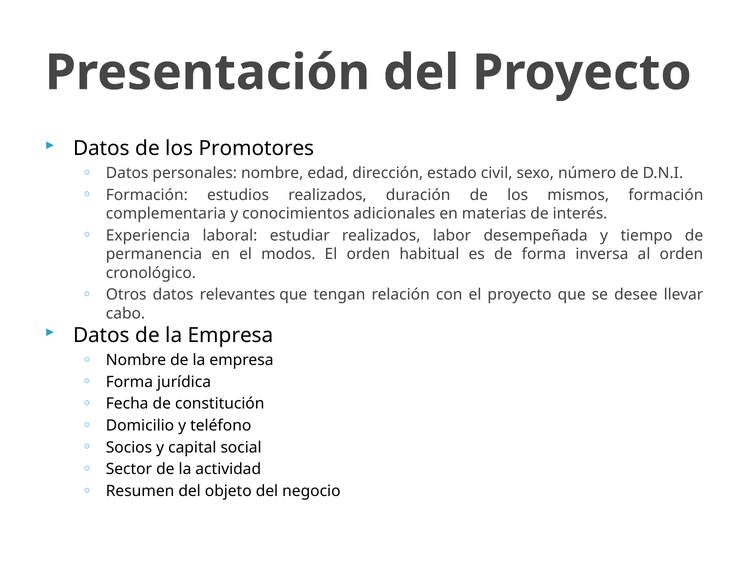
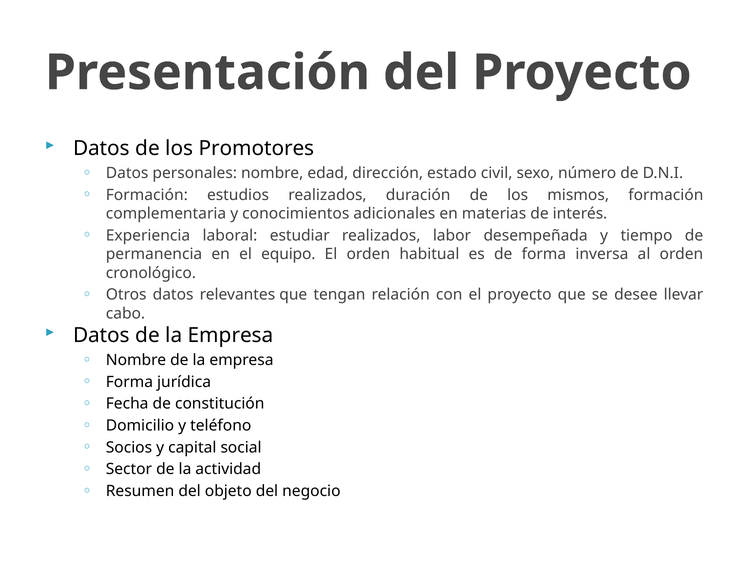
modos: modos -> equipo (288, 255)
